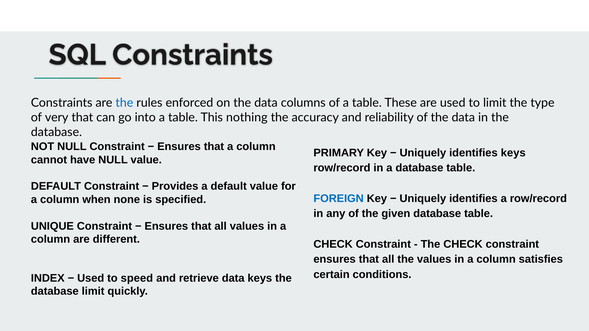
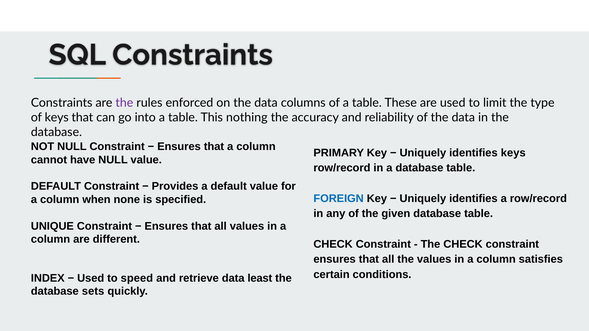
the colour: blue -> purple (124, 103)
of very: very -> keys (57, 118)
data keys: keys -> least (260, 278)
database limit: limit -> sets (93, 292)
